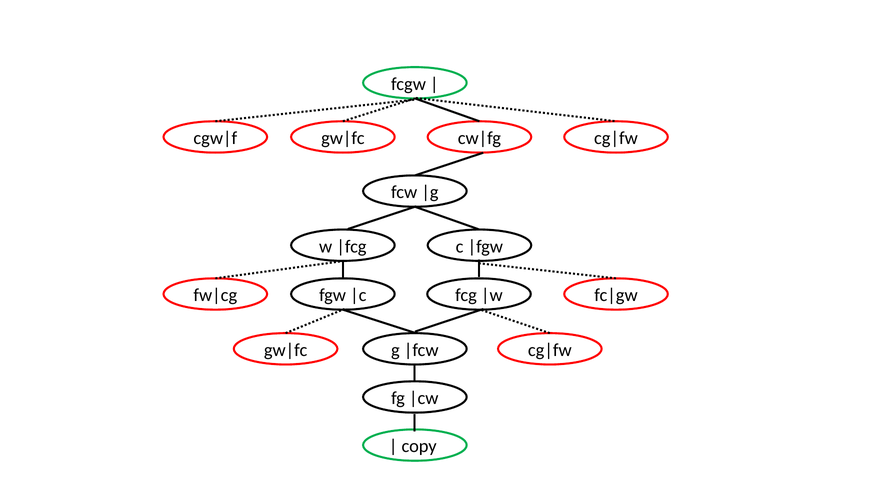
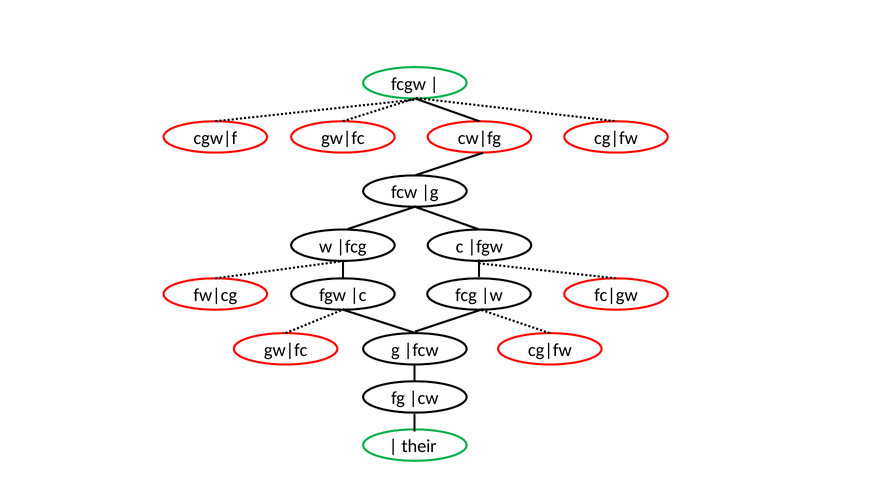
copy: copy -> their (419, 447)
